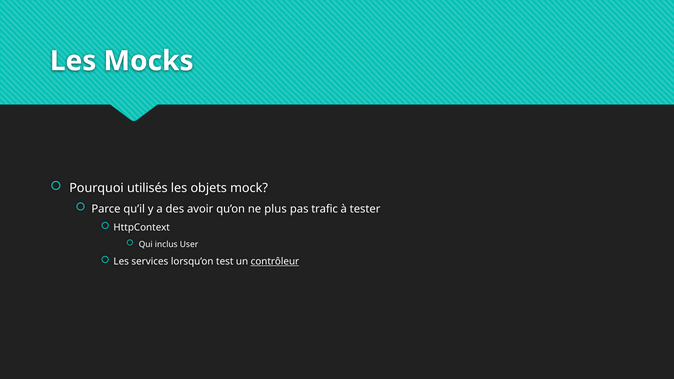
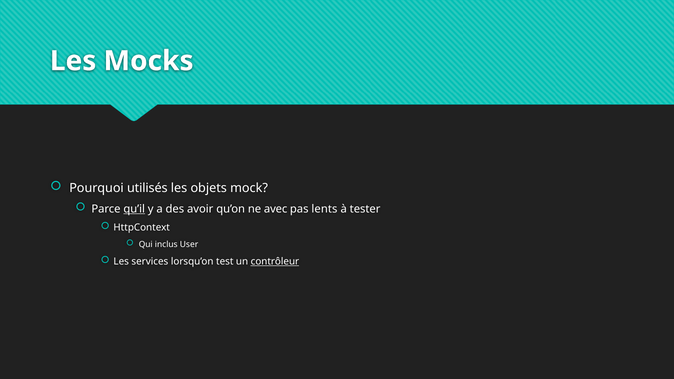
qu’il underline: none -> present (134, 209)
plus: plus -> avec (276, 209)
trafic: trafic -> lents (324, 209)
